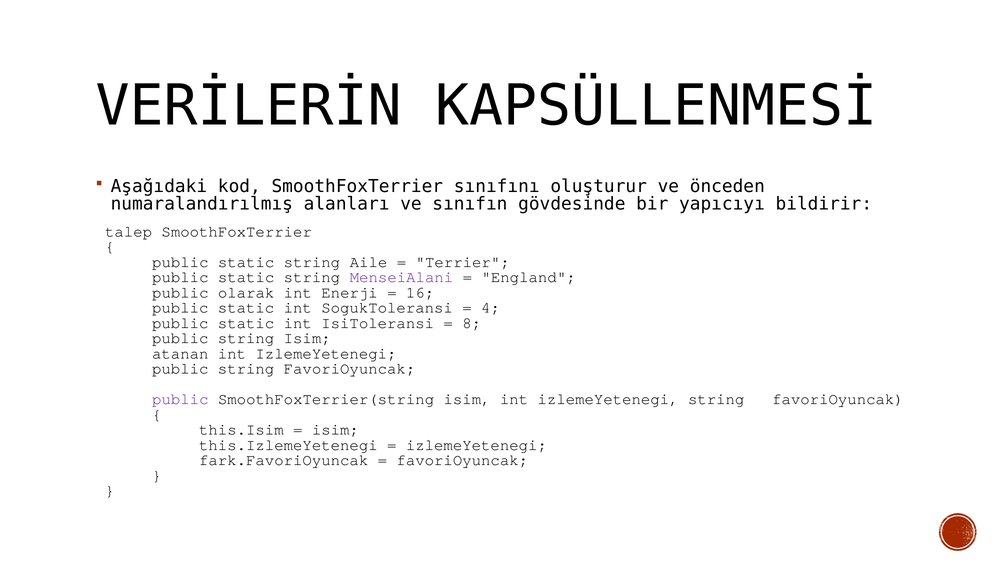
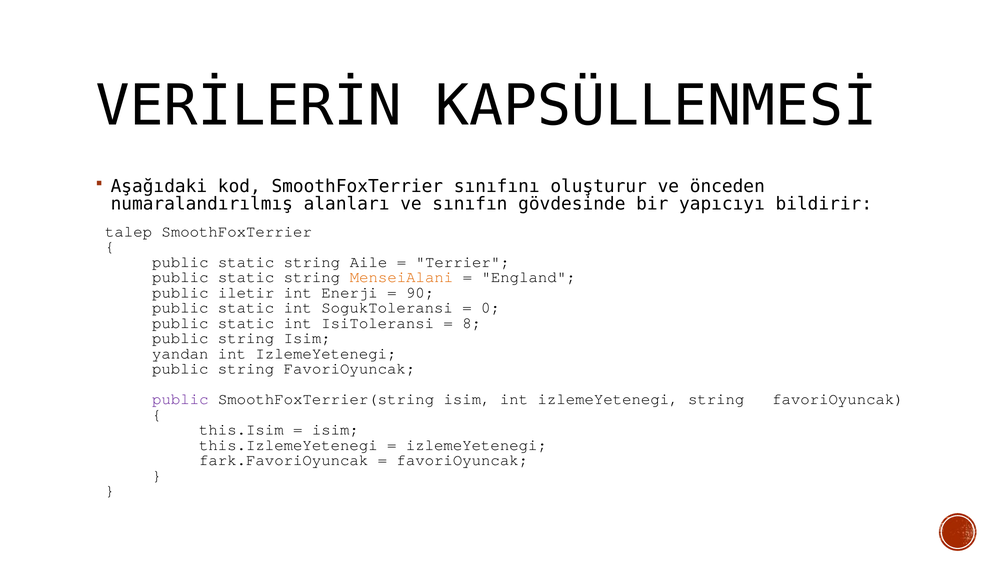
MenseiAlani colour: purple -> orange (402, 277)
olarak: olarak -> iletir (246, 292)
16: 16 -> 90 (420, 292)
4: 4 -> 0 (491, 307)
atanan: atanan -> yandan (180, 353)
